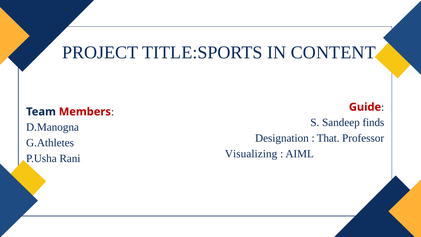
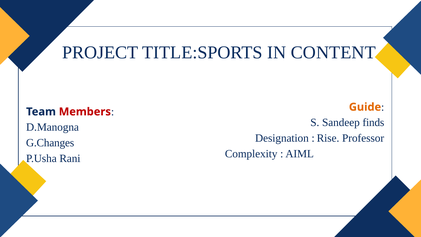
Guide colour: red -> orange (365, 107)
That: That -> Rise (328, 138)
G.Athletes: G.Athletes -> G.Changes (50, 143)
Visualizing: Visualizing -> Complexity (251, 154)
